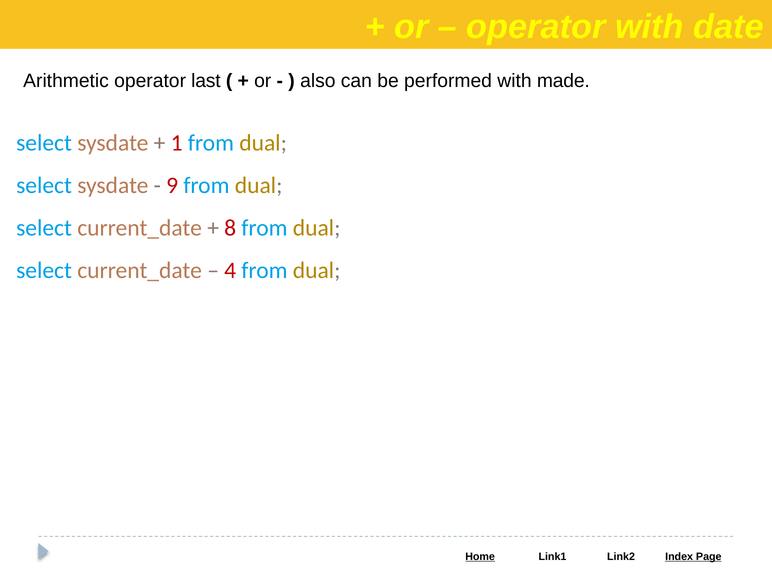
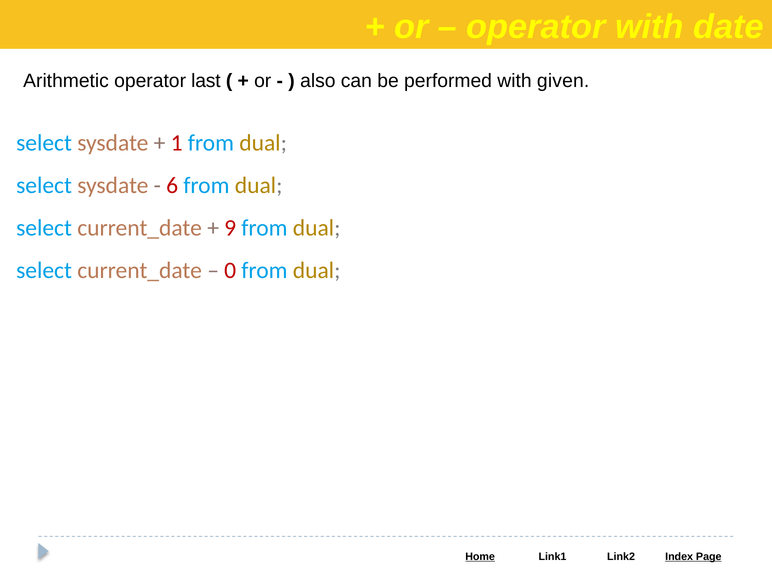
made: made -> given (563, 81)
9: 9 -> 6 (172, 185)
8: 8 -> 9 (230, 228)
4: 4 -> 0 (230, 270)
